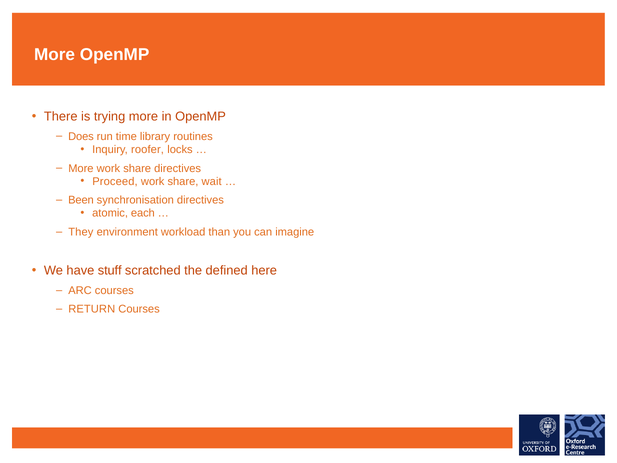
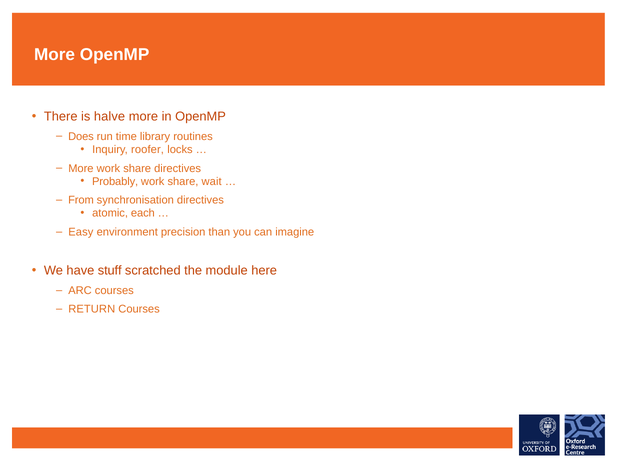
trying: trying -> halve (110, 117)
Proceed: Proceed -> Probably (115, 181)
Been: Been -> From (81, 200)
They: They -> Easy (81, 232)
workload: workload -> precision (183, 232)
defined: defined -> module (227, 271)
